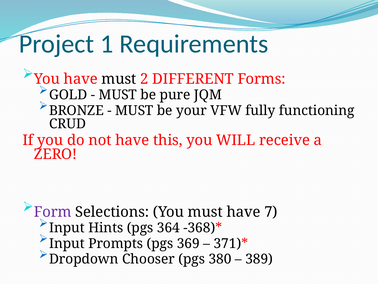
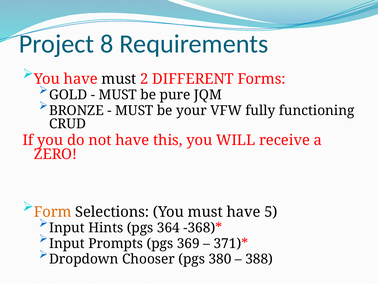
1: 1 -> 8 (107, 44)
Form colour: purple -> orange (53, 212)
7: 7 -> 5 (271, 212)
389: 389 -> 388 (259, 259)
